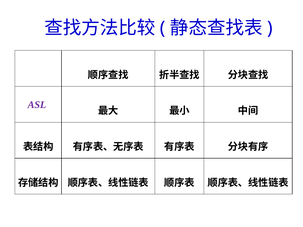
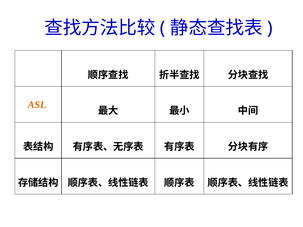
ASL colour: purple -> orange (37, 105)
